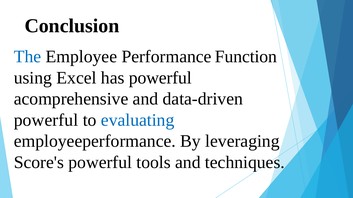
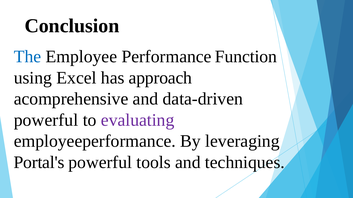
has powerful: powerful -> approach (160, 78)
evaluating colour: blue -> purple (138, 120)
Score's: Score's -> Portal's (39, 163)
